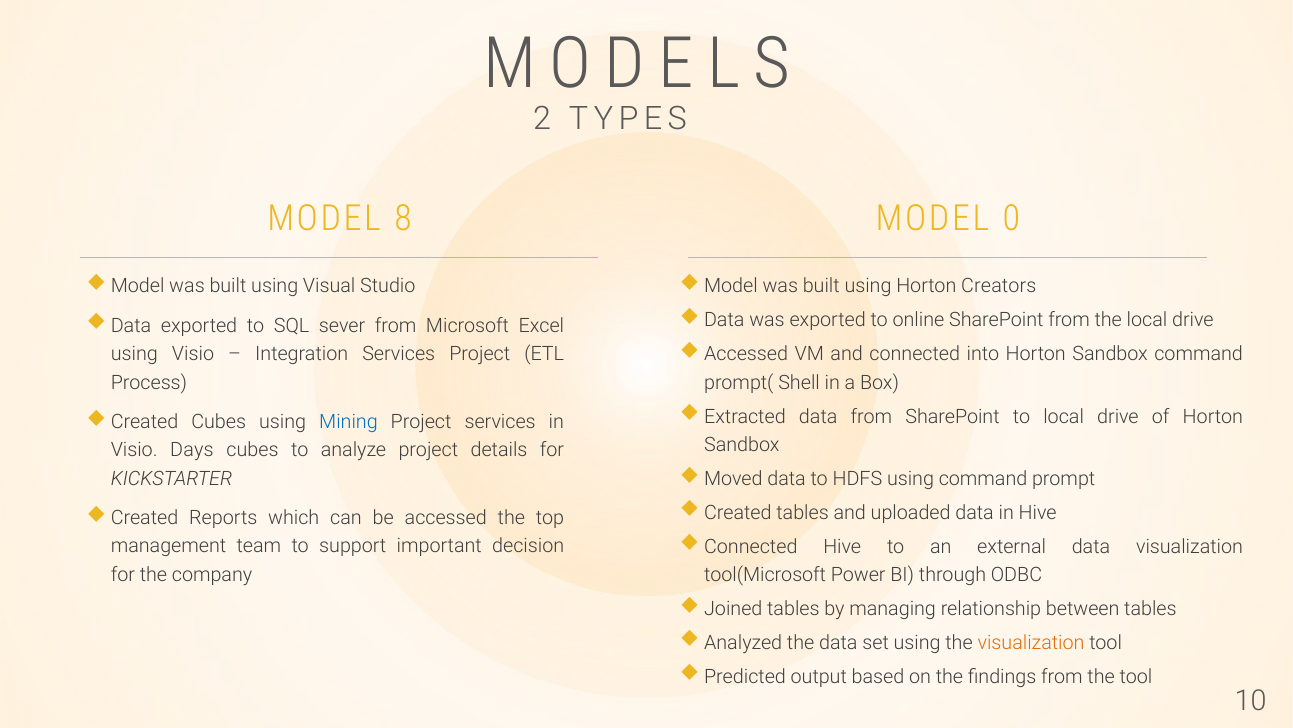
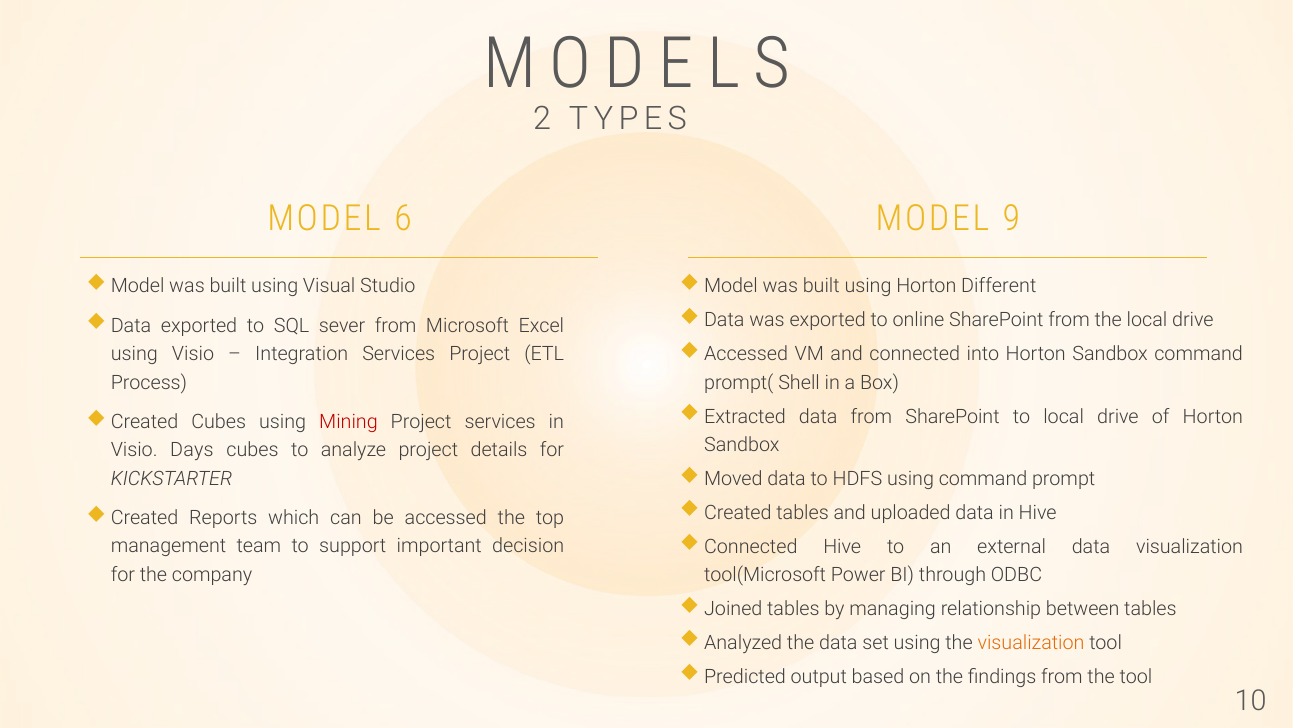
8: 8 -> 6 (403, 218)
0: 0 -> 9 (1011, 218)
Creators: Creators -> Different (999, 286)
Mining colour: blue -> red (348, 421)
